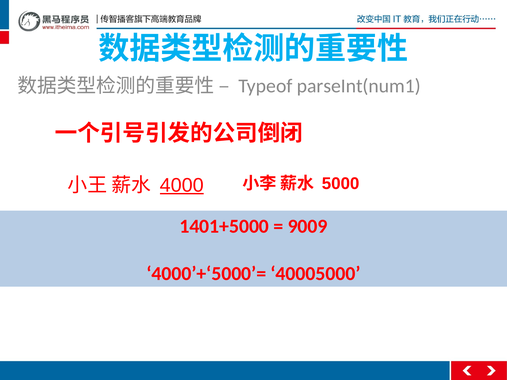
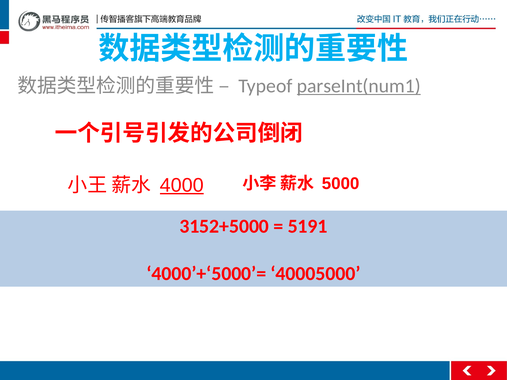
parseInt(num1 underline: none -> present (359, 86)
1401+5000: 1401+5000 -> 3152+5000 (224, 226)
9009: 9009 -> 5191 (308, 226)
